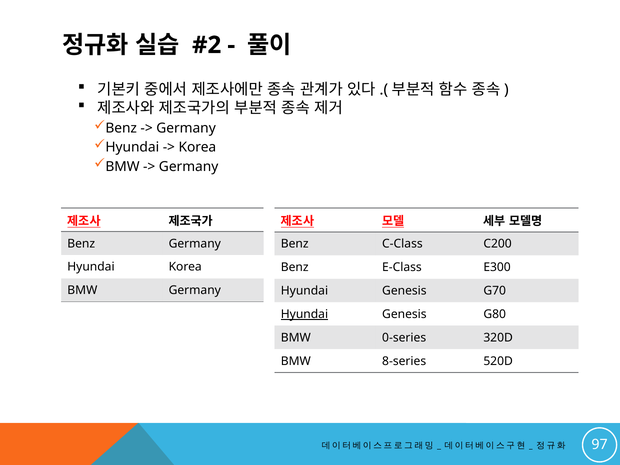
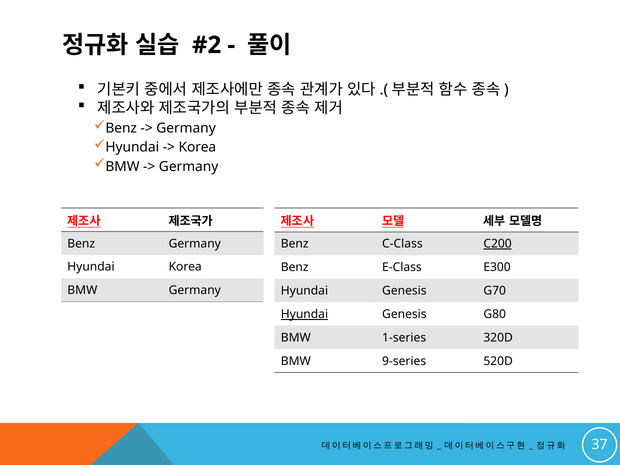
C200 underline: none -> present (498, 244)
0-series: 0-series -> 1-series (404, 338)
8-series: 8-series -> 9-series (404, 361)
97: 97 -> 37 (600, 445)
